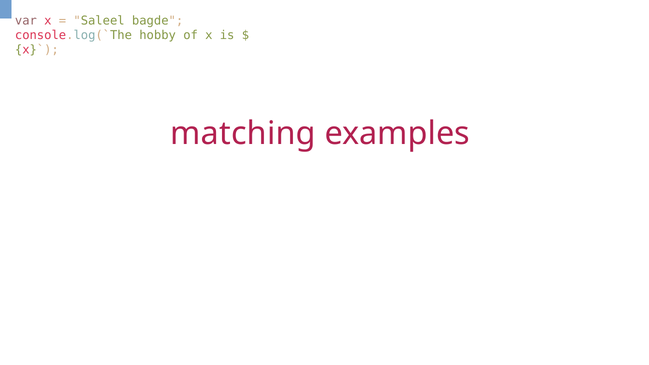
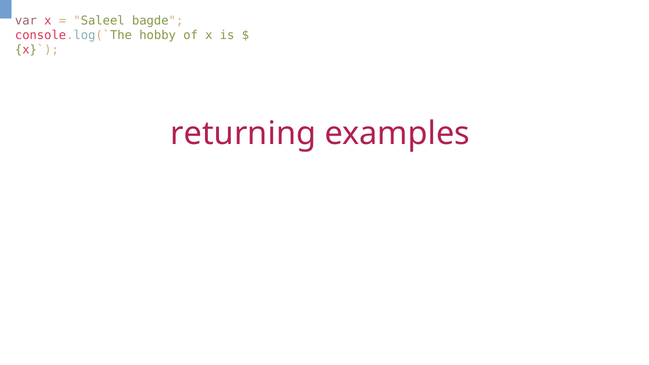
matching: matching -> returning (243, 134)
